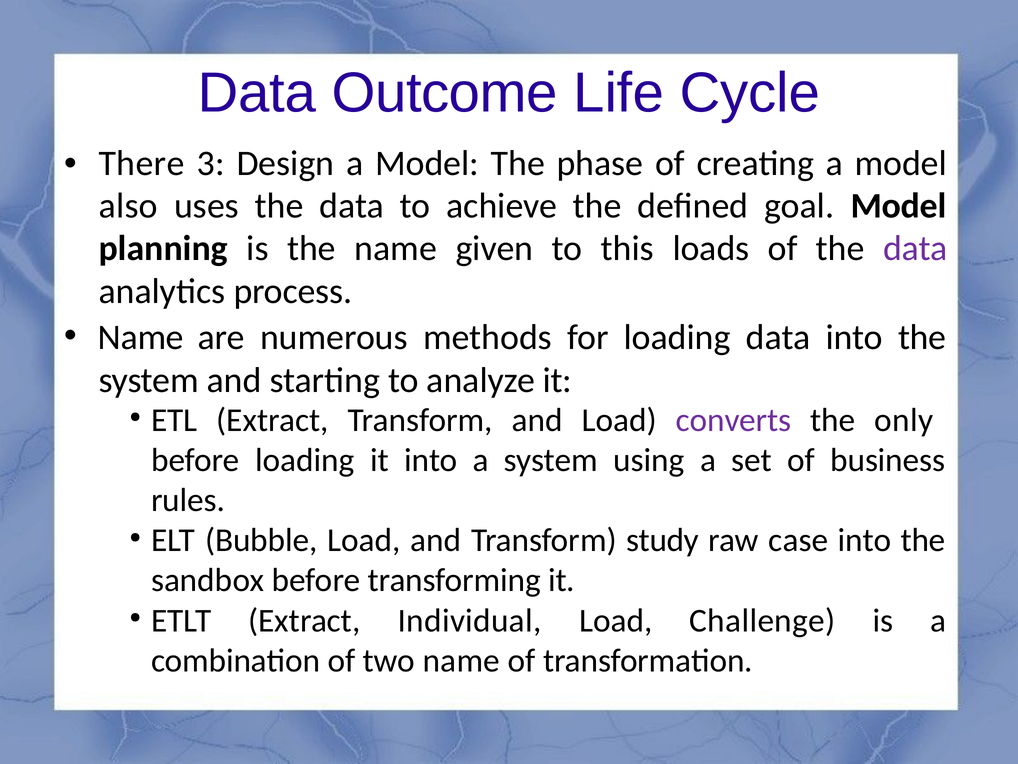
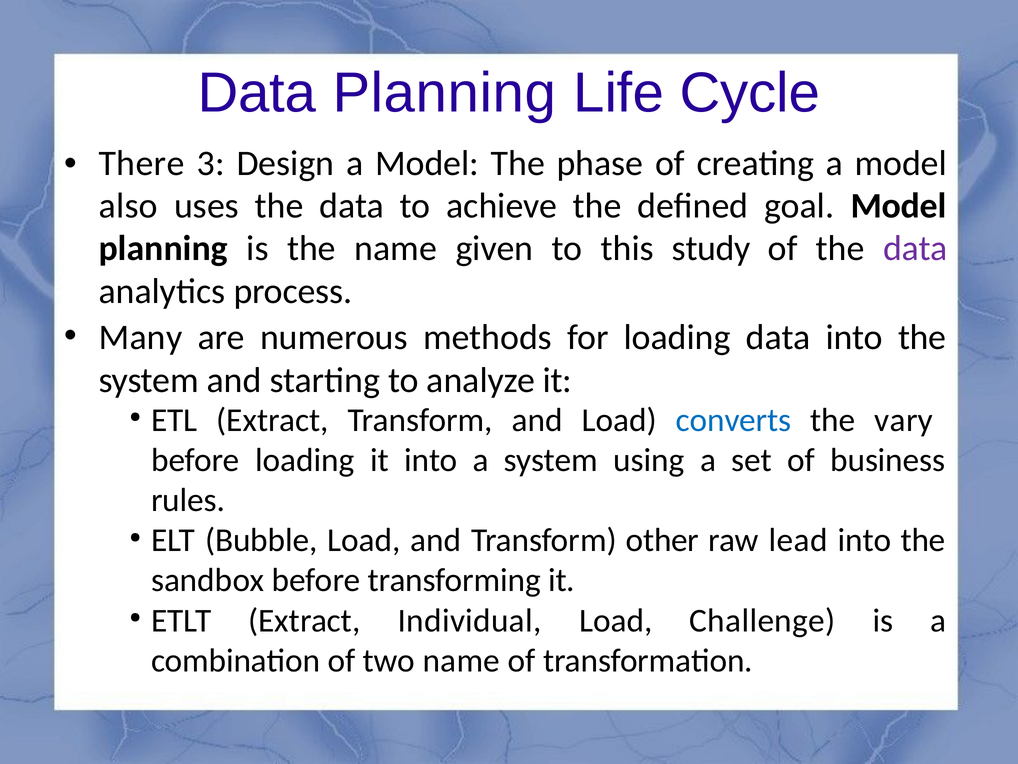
Data Outcome: Outcome -> Planning (444, 93)
loads: loads -> study (711, 248)
Name: Name -> Many (140, 337)
converts colour: purple -> blue (734, 420)
only: only -> vary (904, 420)
study: study -> other (663, 540)
case: case -> lead (798, 540)
